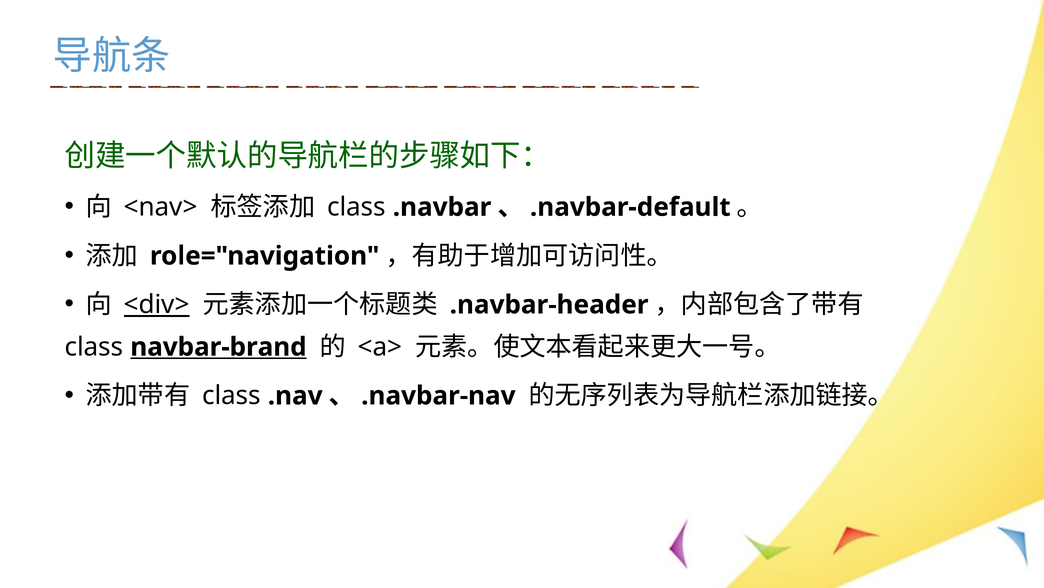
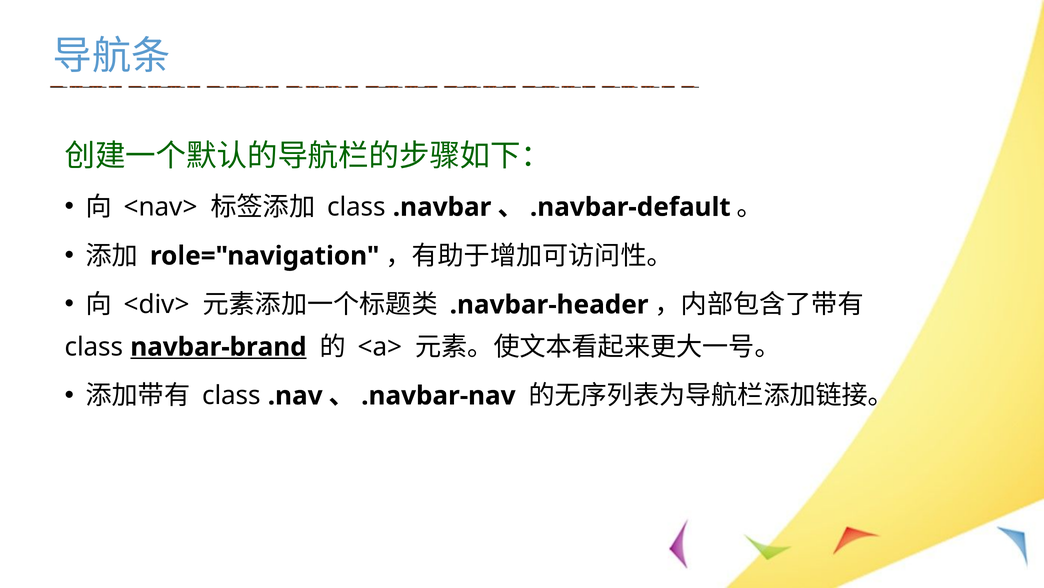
<div> underline: present -> none (157, 304)
